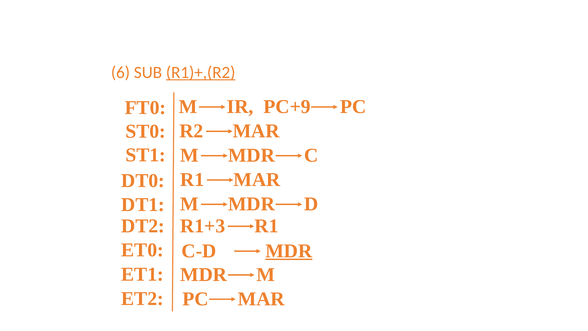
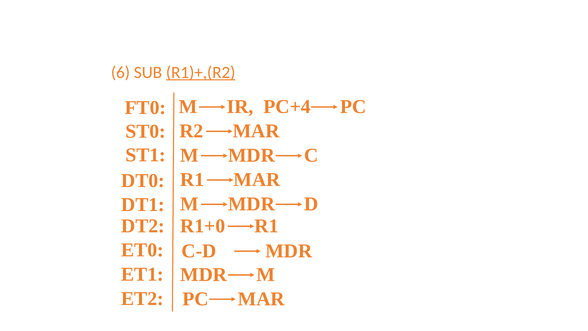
PC+9: PC+9 -> PC+4 (287, 107)
R1+3: R1+3 -> R1+0 (203, 226)
MDR underline: present -> none (289, 251)
